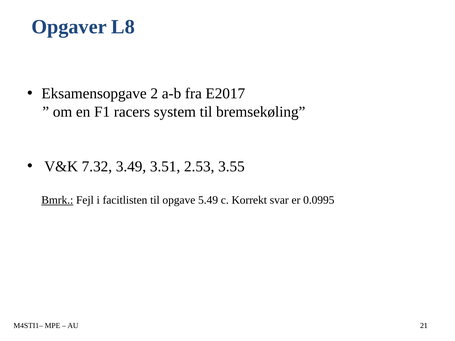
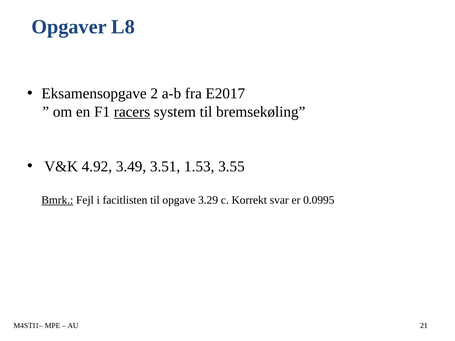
racers underline: none -> present (132, 112)
7.32: 7.32 -> 4.92 (97, 167)
2.53: 2.53 -> 1.53 (199, 167)
5.49: 5.49 -> 3.29 (208, 200)
